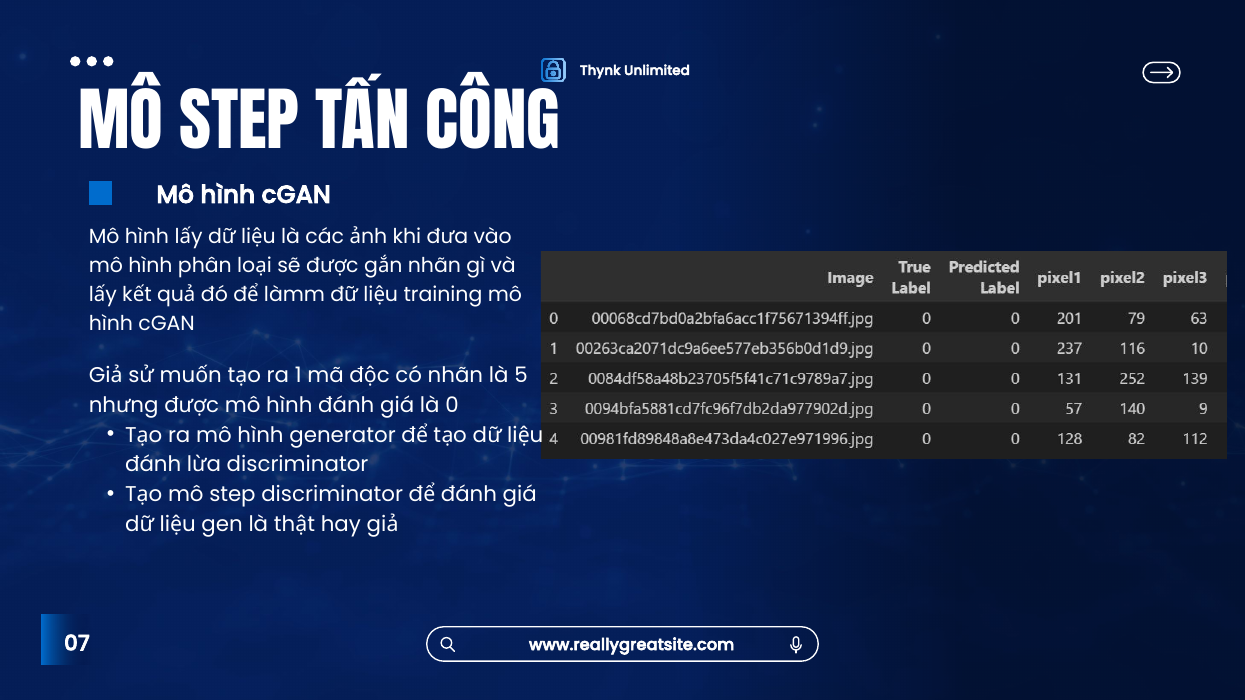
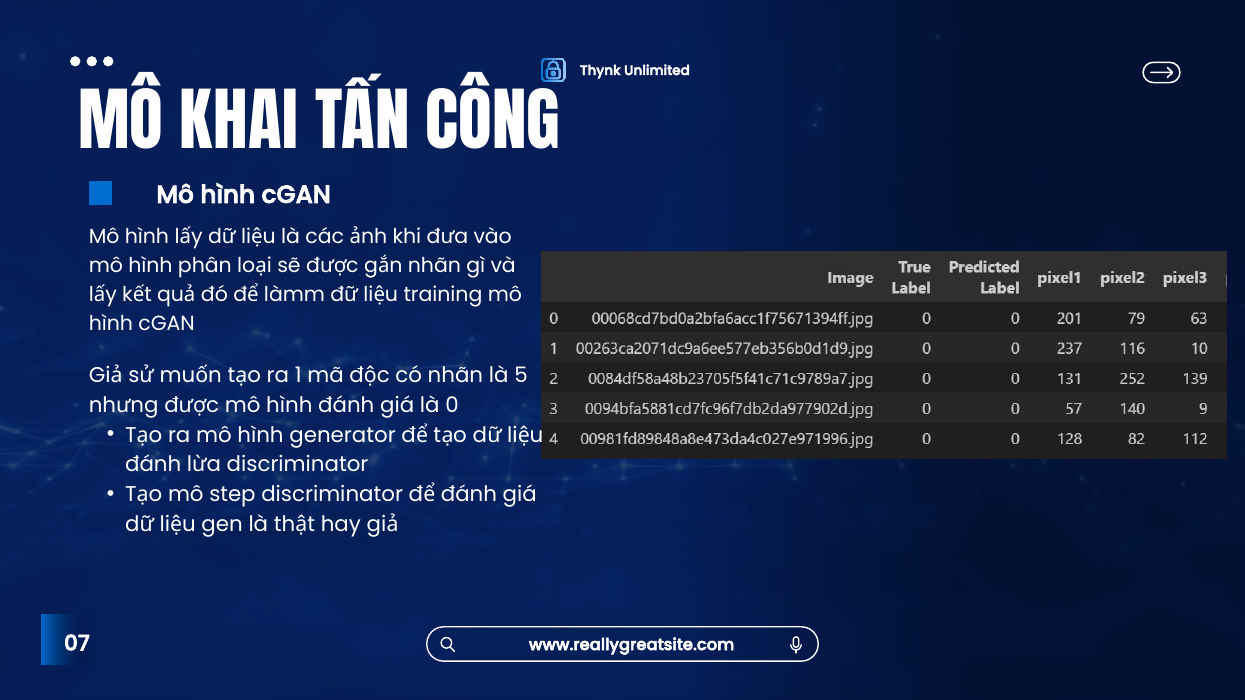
STEP: STEP -> KHAI (239, 126)
